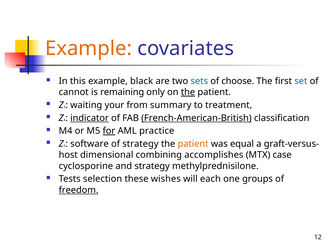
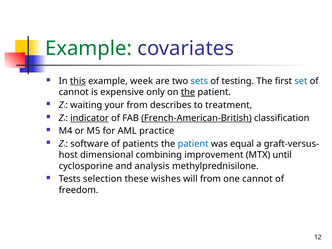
Example colour: orange -> green (89, 48)
this underline: none -> present (78, 81)
black: black -> week (142, 81)
choose: choose -> testing (238, 81)
remaining: remaining -> expensive (122, 92)
summary: summary -> describes (171, 105)
for underline: present -> none (109, 131)
of strategy: strategy -> patients (140, 144)
patient colour: orange -> blue (193, 144)
accomplishes: accomplishes -> improvement (214, 155)
case: case -> until (282, 155)
and strategy: strategy -> analysis (152, 166)
will each: each -> from (210, 179)
one groups: groups -> cannot (257, 179)
freedom underline: present -> none (79, 190)
